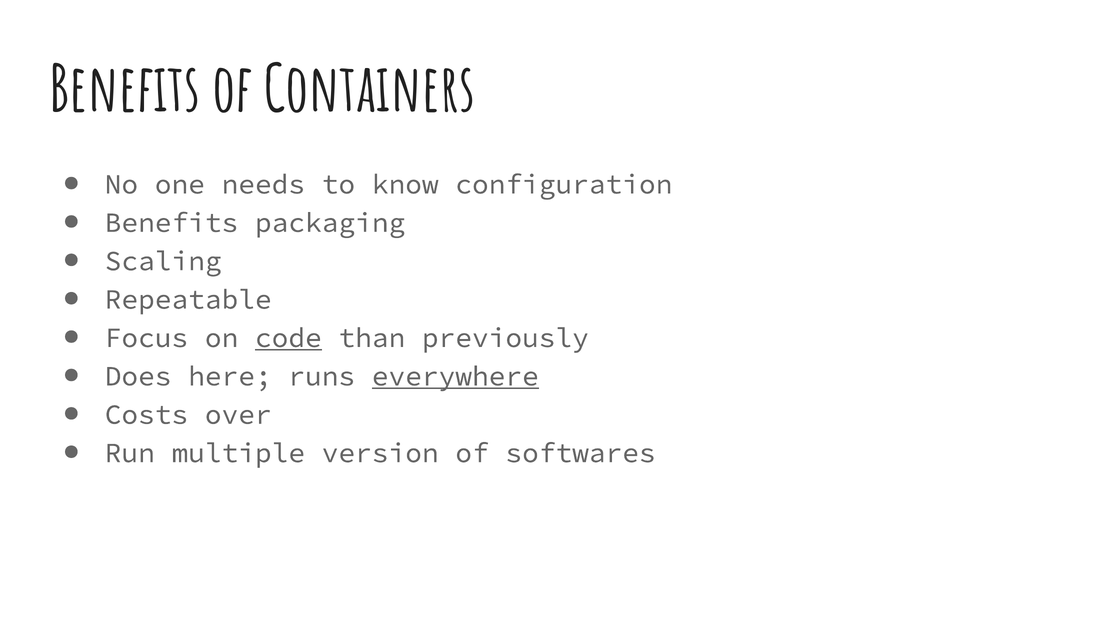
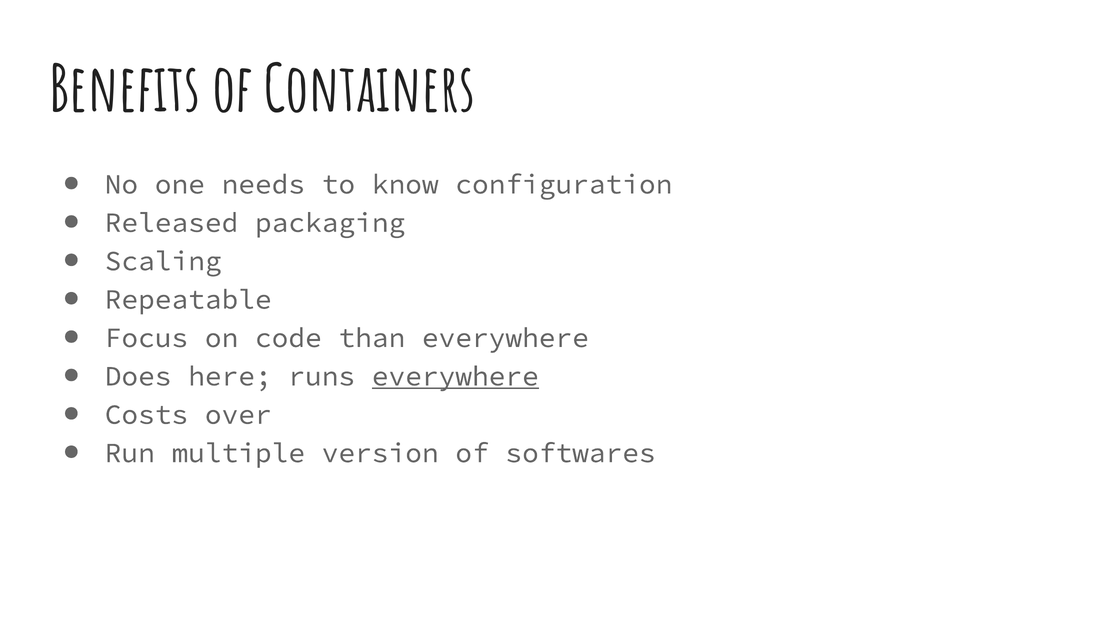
Benefits: Benefits -> Released (172, 223)
code underline: present -> none (288, 338)
than previously: previously -> everywhere (505, 338)
